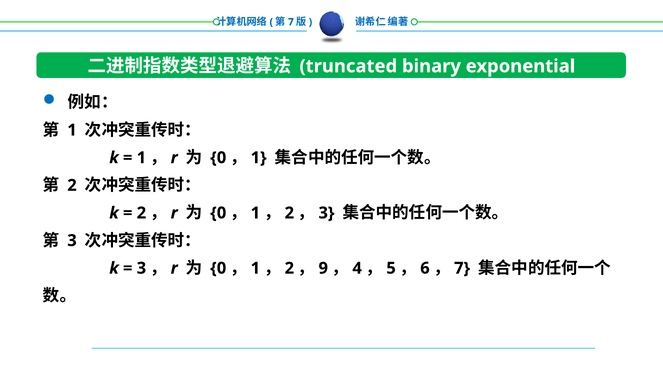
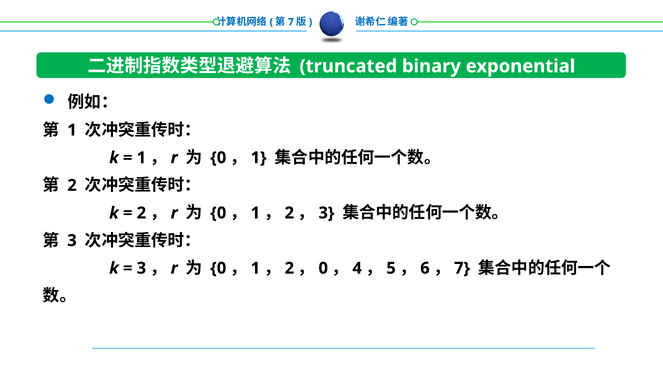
9: 9 -> 0 (323, 268)
